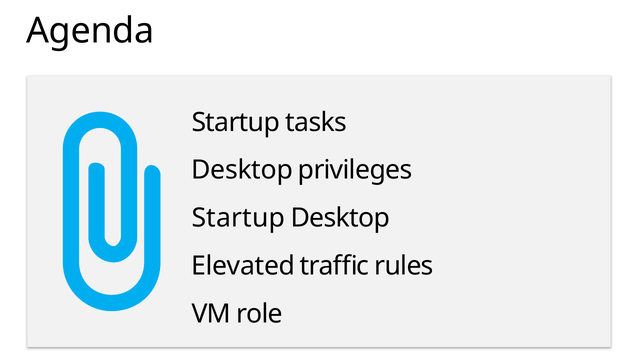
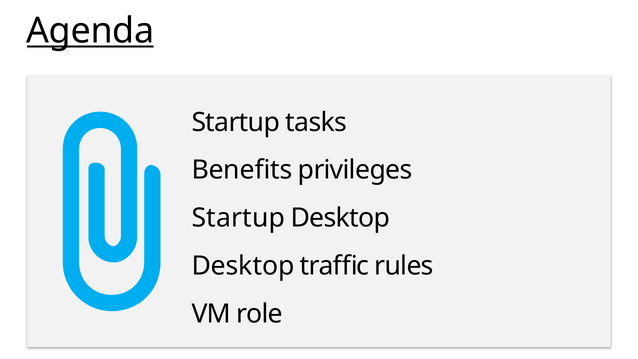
Agenda underline: none -> present (90, 31)
Desktop: Desktop -> Benefits (242, 170)
Elevated: Elevated -> Desktop (243, 266)
